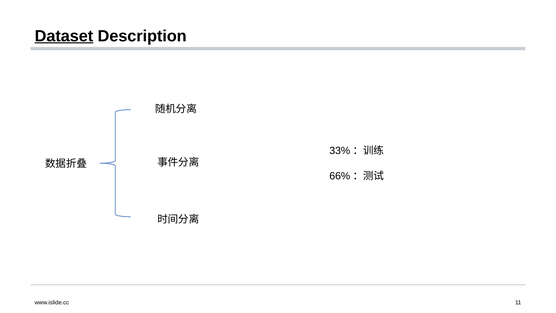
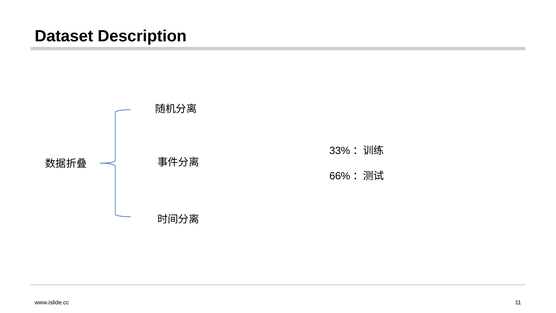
Dataset underline: present -> none (64, 36)
